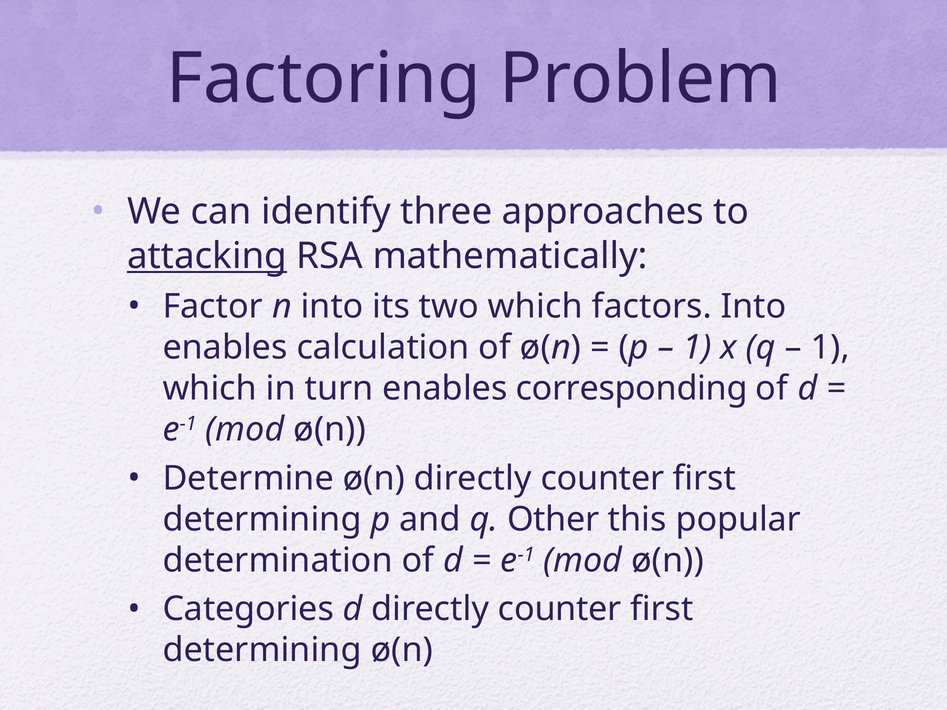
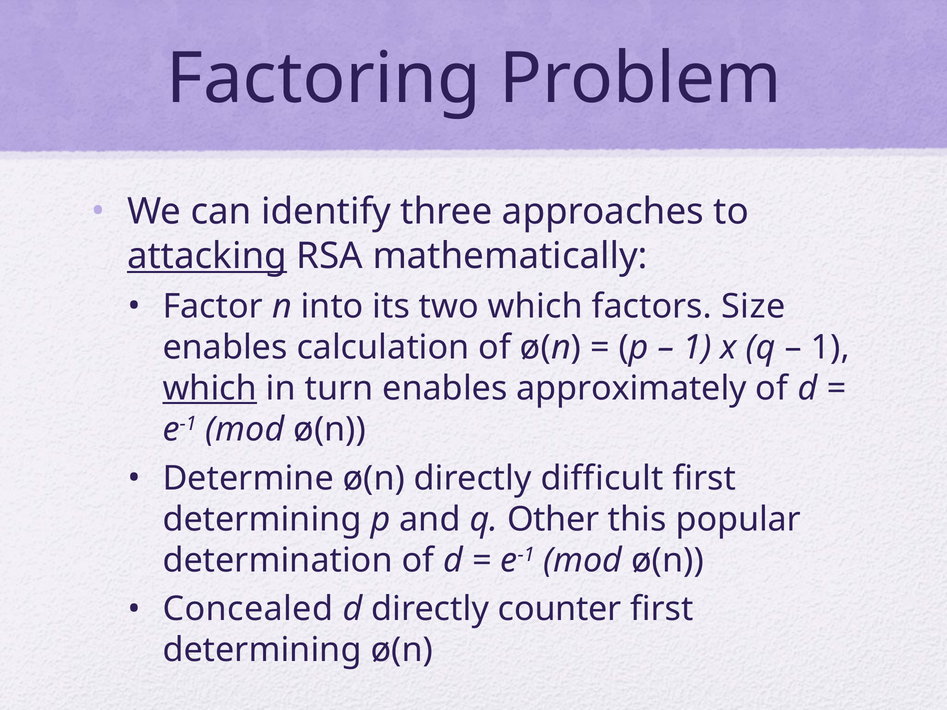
factors Into: Into -> Size (753, 306)
which underline: none -> present (210, 389)
corresponding: corresponding -> approximately (632, 389)
ø(n directly counter: counter -> difficult (602, 478)
Categories: Categories -> Concealed (248, 609)
